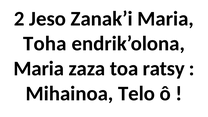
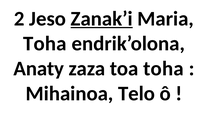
Zanak’i underline: none -> present (102, 19)
Maria: Maria -> Anaty (39, 69)
toa ratsy: ratsy -> toha (163, 69)
